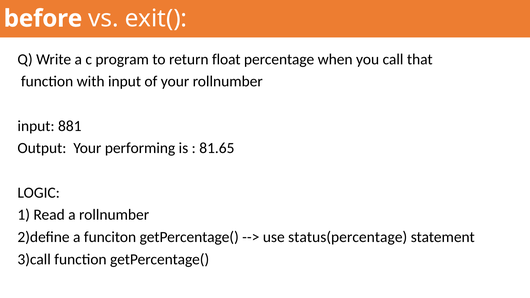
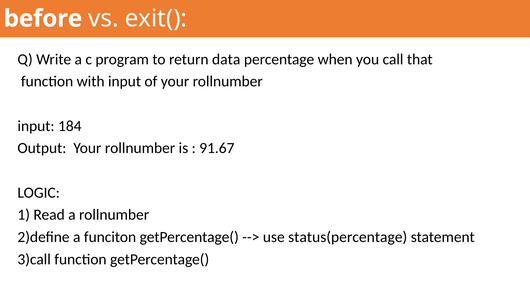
float: float -> data (226, 59)
881: 881 -> 184 (70, 126)
Output Your performing: performing -> rollnumber (140, 148)
81.65: 81.65 -> 91.67 (217, 148)
